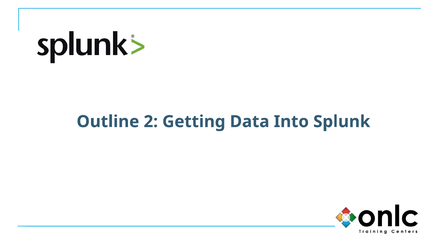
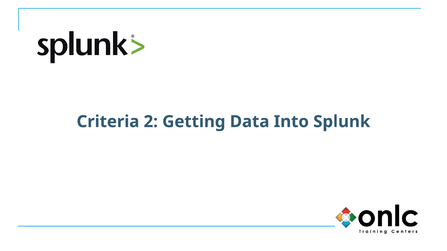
Outline: Outline -> Criteria (108, 122)
